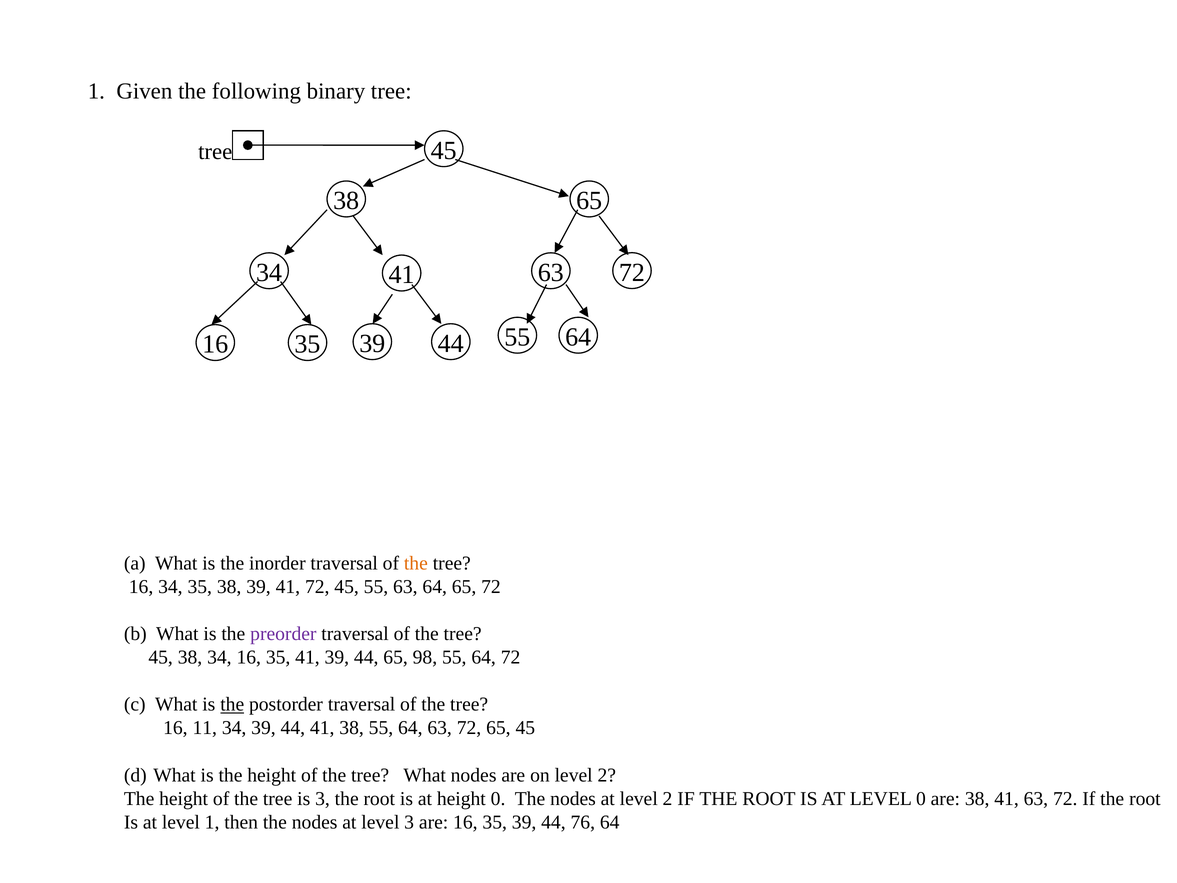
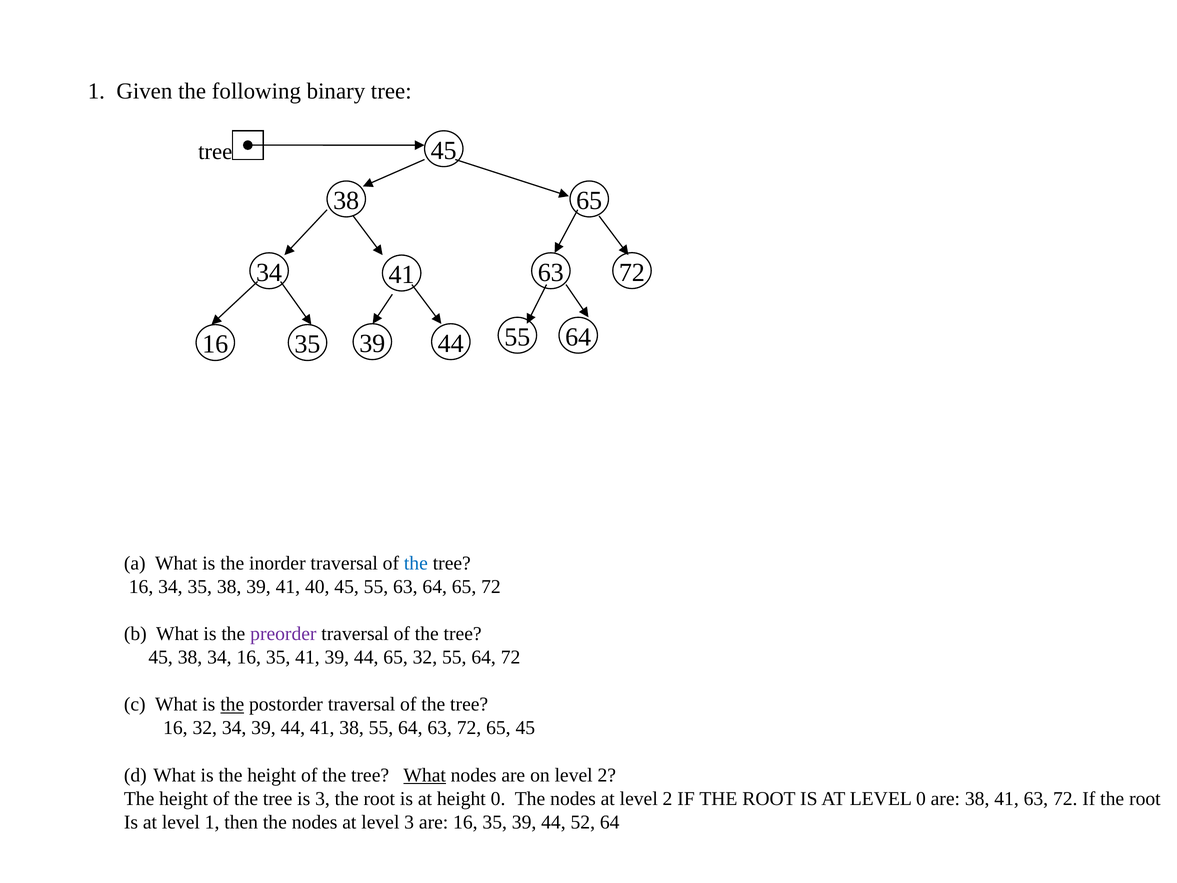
the colour: orange -> blue (416, 563)
38 39 41 72: 72 -> 40 (317, 587)
65 98: 98 -> 32 (425, 657)
16 11: 11 -> 32 (205, 728)
What underline: none -> present (425, 775)
76: 76 -> 52 (583, 822)
